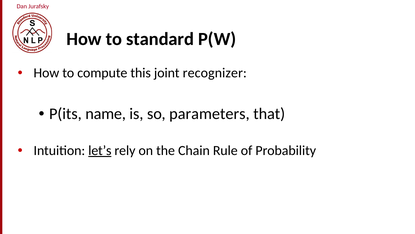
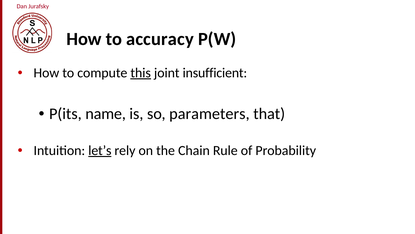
standard: standard -> accuracy (160, 39)
this underline: none -> present (141, 73)
recognizer: recognizer -> insufficient (215, 73)
